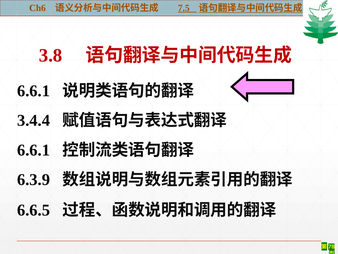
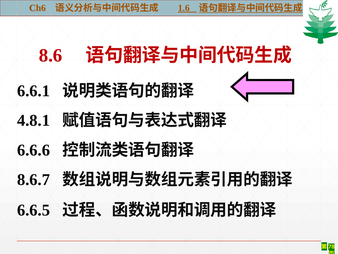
7.5: 7.5 -> 1.6 (184, 8)
3.8: 3.8 -> 8.6 (51, 55)
3.4.4: 3.4.4 -> 4.8.1 (34, 120)
6.6.1: 6.6.1 -> 6.6.6 (34, 150)
6.3.9: 6.3.9 -> 8.6.7 (34, 179)
